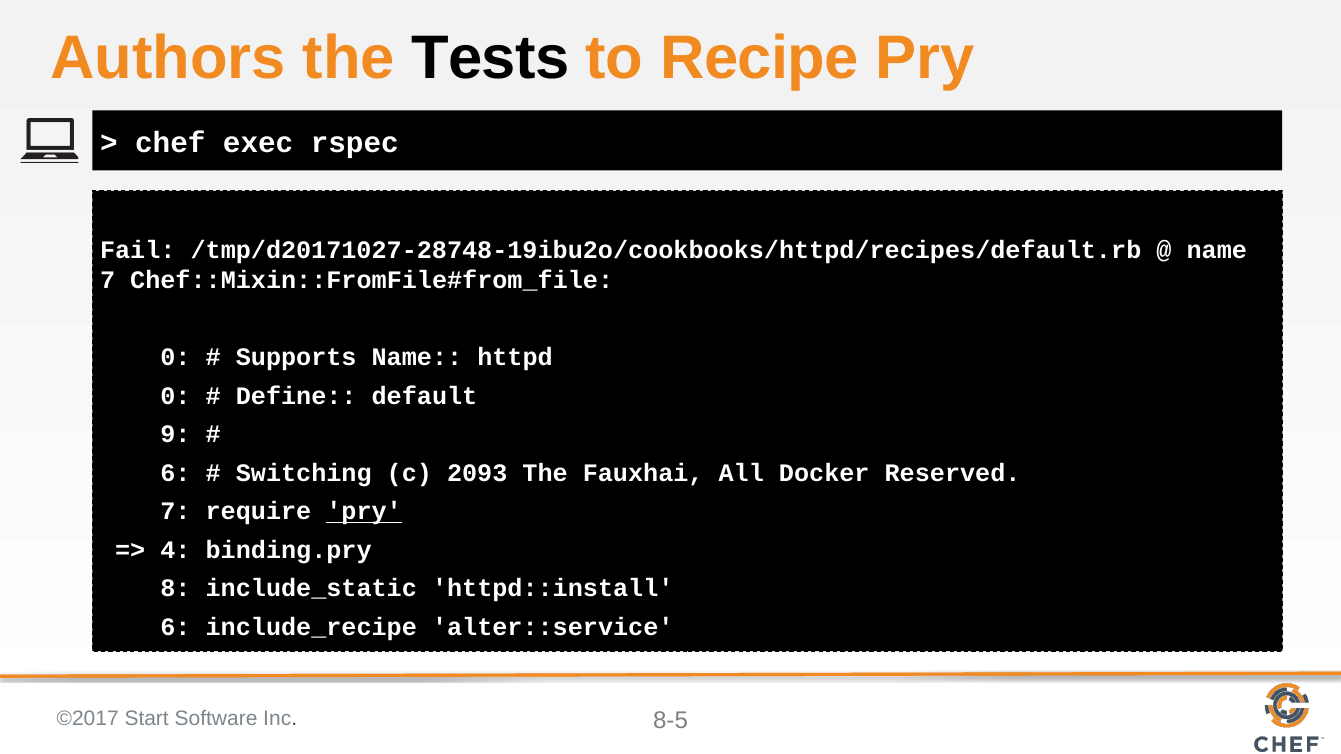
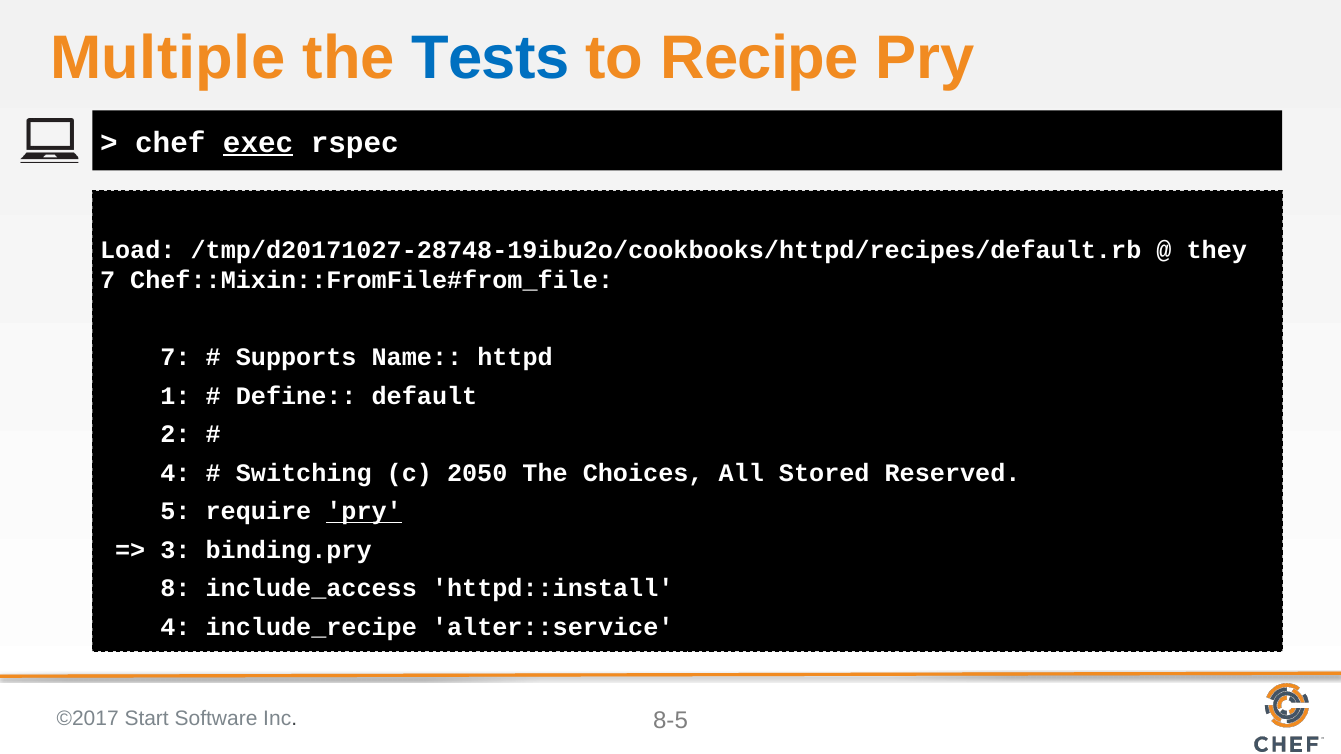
Authors: Authors -> Multiple (168, 58)
Tests colour: black -> blue (490, 58)
exec underline: none -> present (258, 142)
Fail: Fail -> Load (138, 250)
name: name -> they (1217, 250)
0: 0 -> 7 (175, 357)
0: 0 -> 1 (175, 396)
9: 9 -> 2 (175, 435)
6: 6 -> 4 (175, 473)
2093: 2093 -> 2050 (477, 473)
Fauxhai: Fauxhai -> Choices (643, 473)
Docker: Docker -> Stored (824, 473)
7: 7 -> 5 (175, 512)
4: 4 -> 3 (175, 550)
include_static: include_static -> include_access (311, 589)
6: 6 -> 4 (175, 627)
